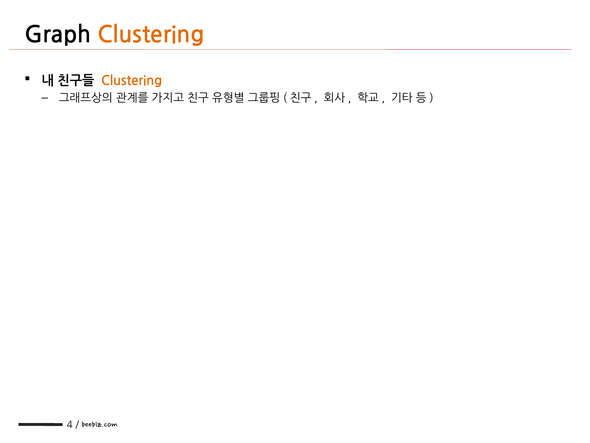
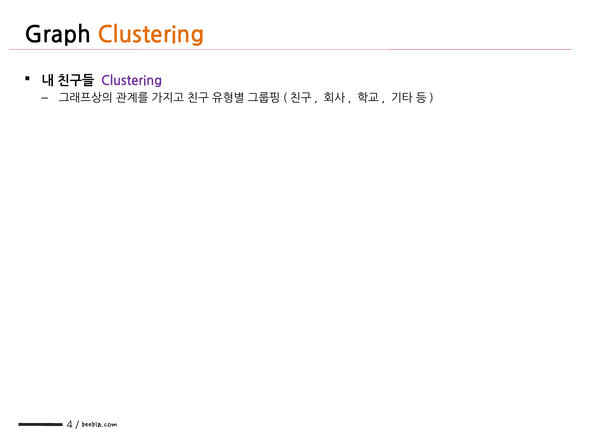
Clustering colour: orange -> purple (132, 81)
